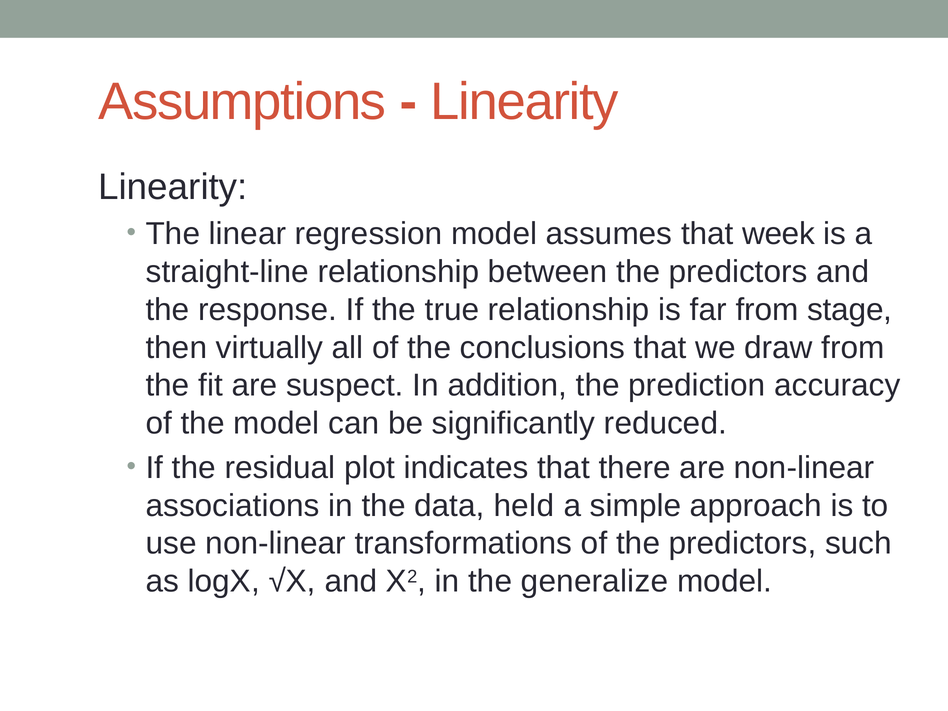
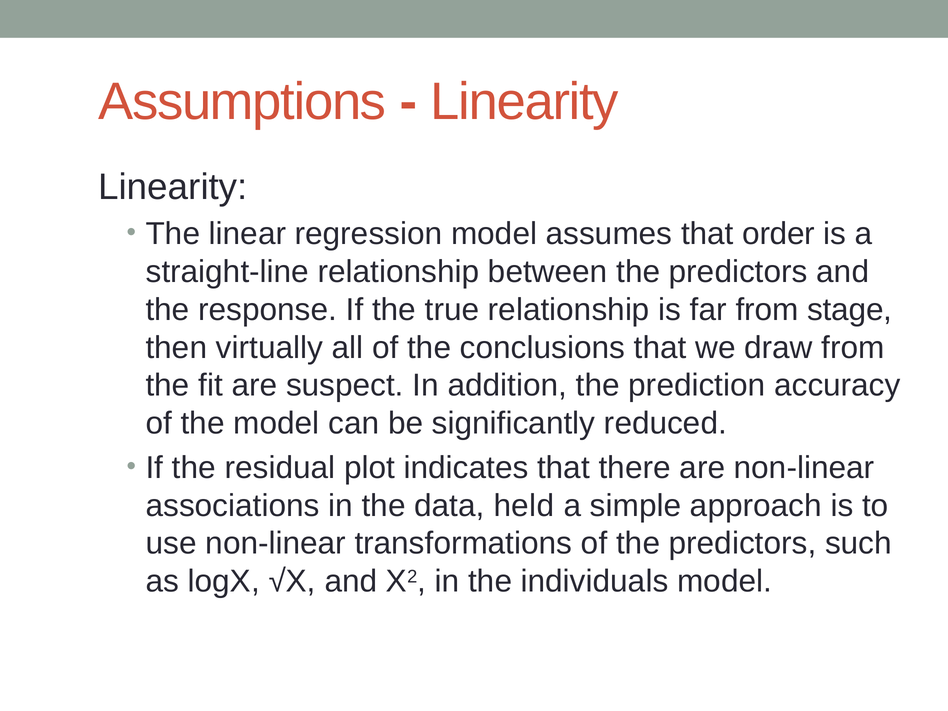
week: week -> order (779, 234)
generalize: generalize -> individuals (595, 581)
